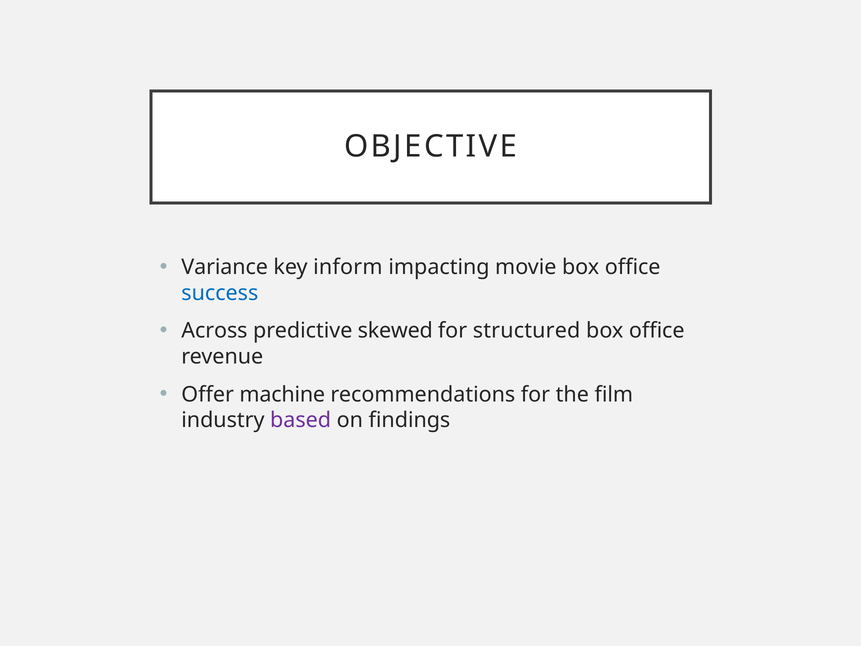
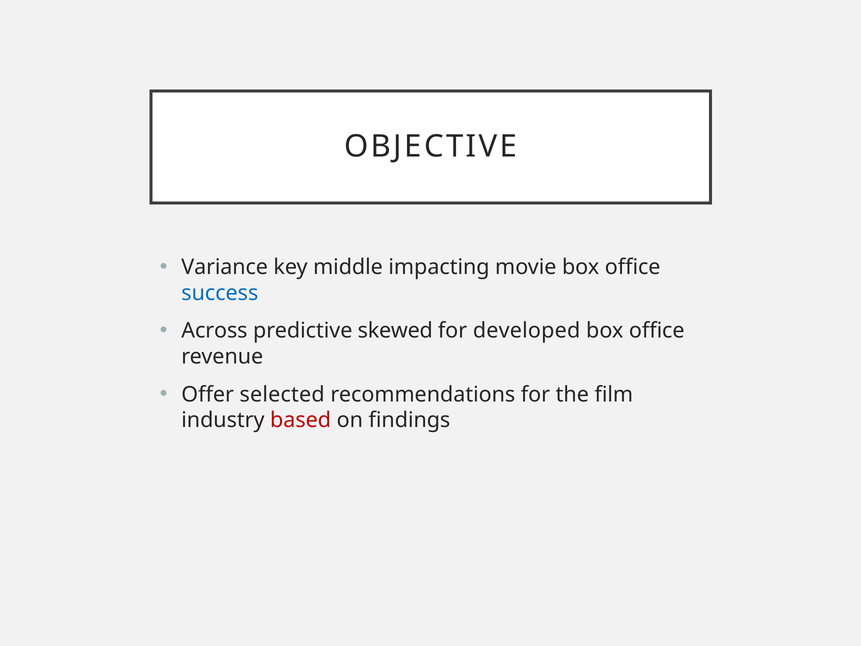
inform: inform -> middle (348, 267)
structured: structured -> developed (527, 331)
machine: machine -> selected (282, 394)
based colour: purple -> red (301, 420)
